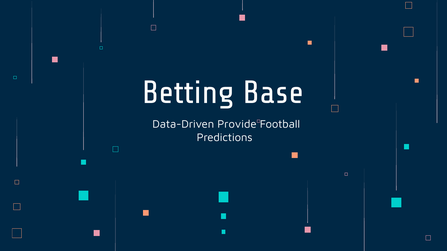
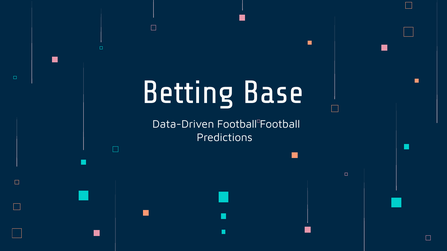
Data-Driven Provide: Provide -> Football (237, 124)
